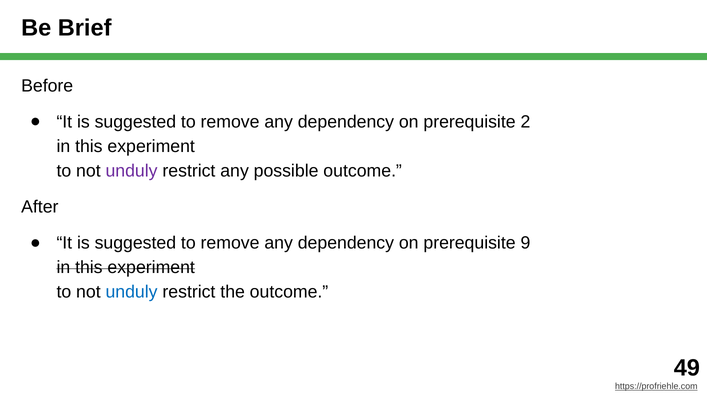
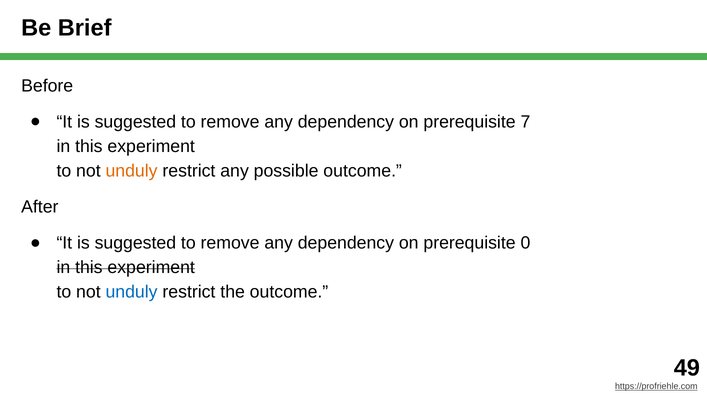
2: 2 -> 7 (526, 122)
unduly colour: purple -> orange (132, 171)
9: 9 -> 0 (526, 243)
